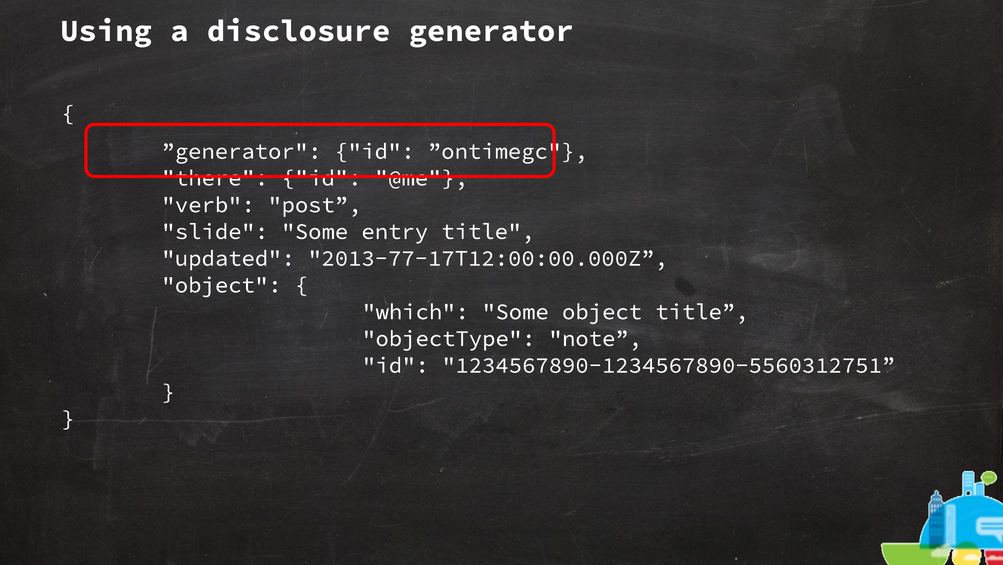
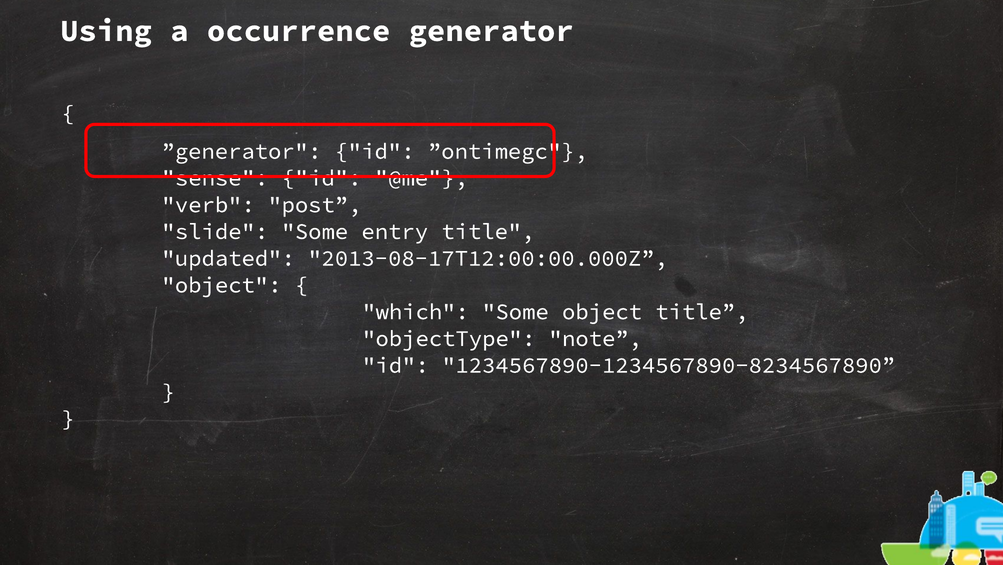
disclosure: disclosure -> occurrence (299, 31)
there: there -> sense (215, 178)
2013-77-17T12:00:00.000Z: 2013-77-17T12:00:00.000Z -> 2013-08-17T12:00:00.000Z (488, 258)
1234567890-1234567890-5560312751: 1234567890-1234567890-5560312751 -> 1234567890-1234567890-8234567890 (669, 365)
